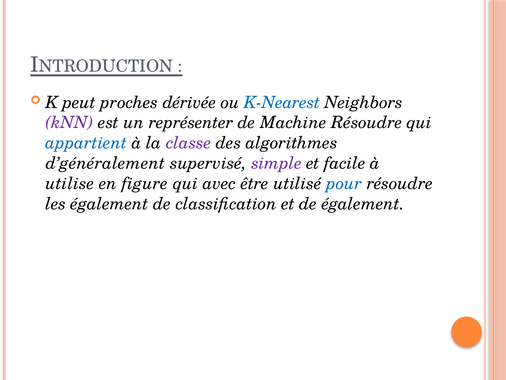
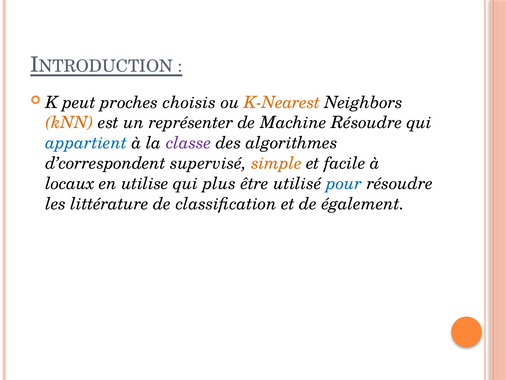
dérivée: dérivée -> choisis (189, 102)
K-Nearest colour: blue -> orange (282, 102)
kNN colour: purple -> orange (69, 123)
d’généralement: d’généralement -> d’correspondent (106, 163)
simple colour: purple -> orange (277, 163)
utilise: utilise -> locaux (70, 183)
figure: figure -> utilise (145, 183)
avec: avec -> plus (219, 183)
les également: également -> littérature (110, 204)
